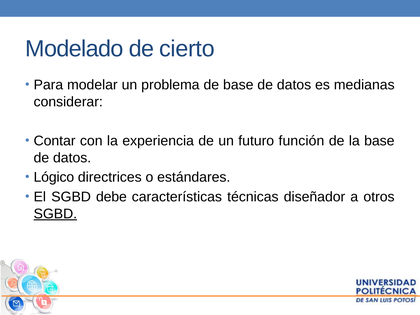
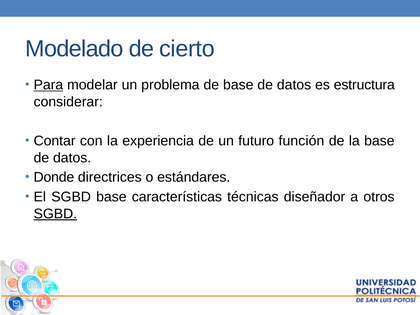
Para underline: none -> present (48, 85)
medianas: medianas -> estructura (364, 85)
Lógico: Lógico -> Donde (54, 177)
SGBD debe: debe -> base (111, 197)
